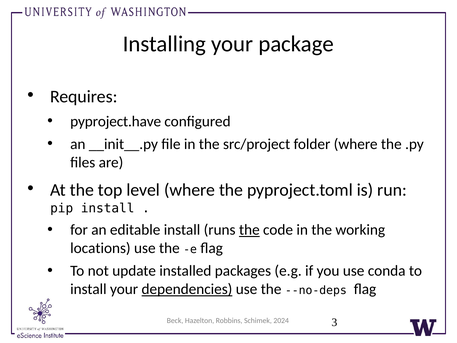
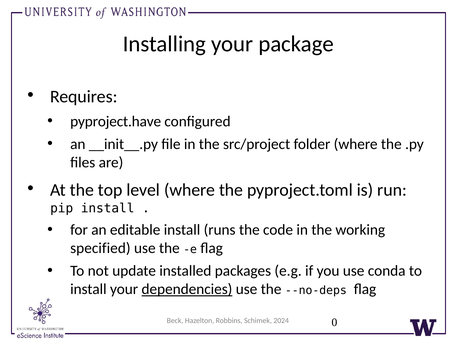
the underline: present -> none (249, 230)
locations: locations -> specified (100, 248)
3: 3 -> 0 (334, 322)
